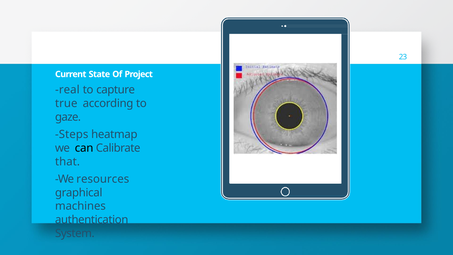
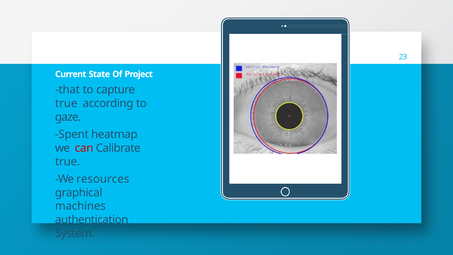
real: real -> that (67, 90)
Steps: Steps -> Spent (72, 134)
can colour: black -> red (84, 148)
that: that -> true (68, 162)
